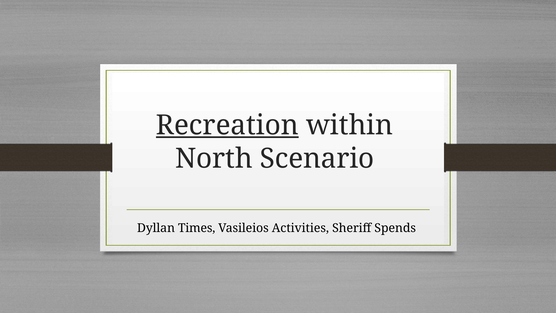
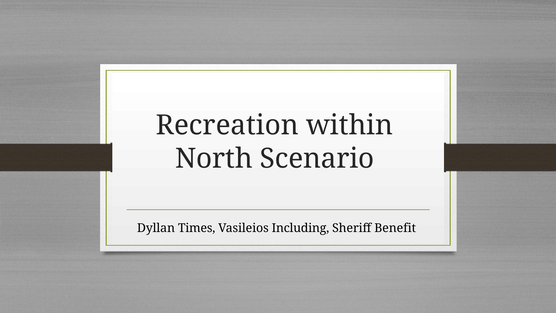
Recreation underline: present -> none (227, 125)
Activities: Activities -> Including (300, 228)
Spends: Spends -> Benefit (395, 228)
